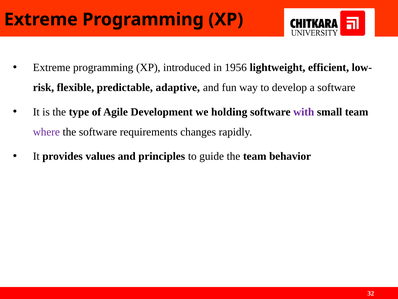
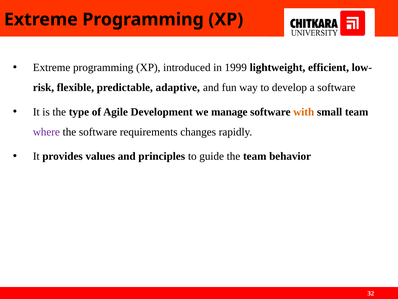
1956: 1956 -> 1999 (236, 67)
holding: holding -> manage (229, 112)
with colour: purple -> orange (304, 112)
